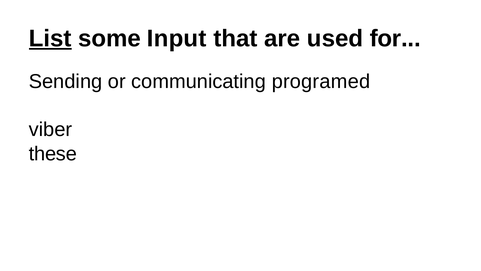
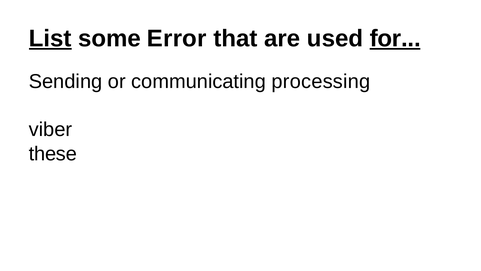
Input: Input -> Error (177, 38)
for underline: none -> present (395, 38)
programed: programed -> processing (321, 81)
